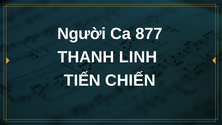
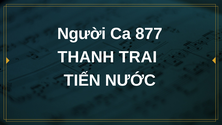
LINH: LINH -> TRAI (138, 57)
CHIẾN: CHIẾN -> NƯỚC (130, 80)
